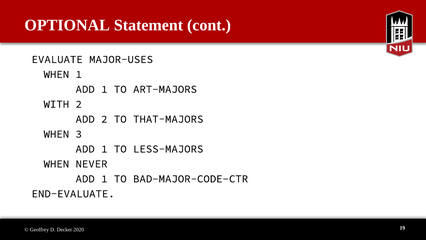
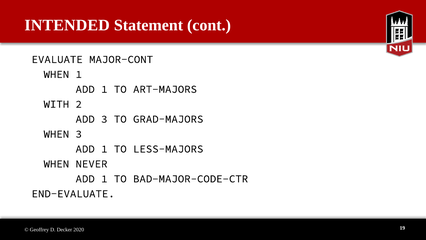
OPTIONAL: OPTIONAL -> INTENDED (67, 25)
MAJOR-USES: MAJOR-USES -> MAJOR-CONT (121, 59)
ADD 2: 2 -> 3 (104, 119)
THAT-MAJORS: THAT-MAJORS -> GRAD-MAJORS (168, 119)
